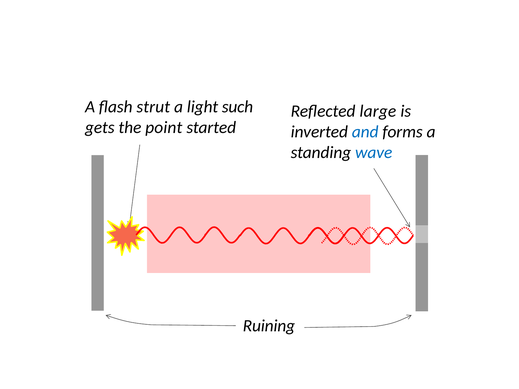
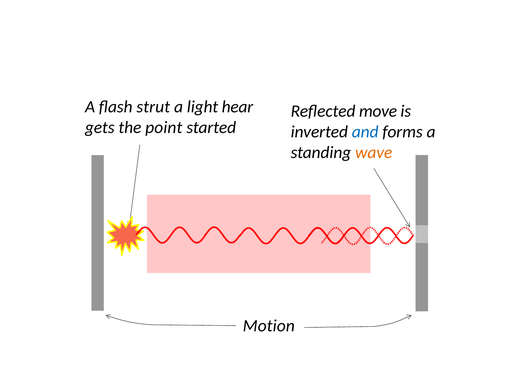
such: such -> hear (237, 107)
large: large -> move (378, 111)
wave colour: blue -> orange (374, 153)
Ruining: Ruining -> Motion (269, 326)
